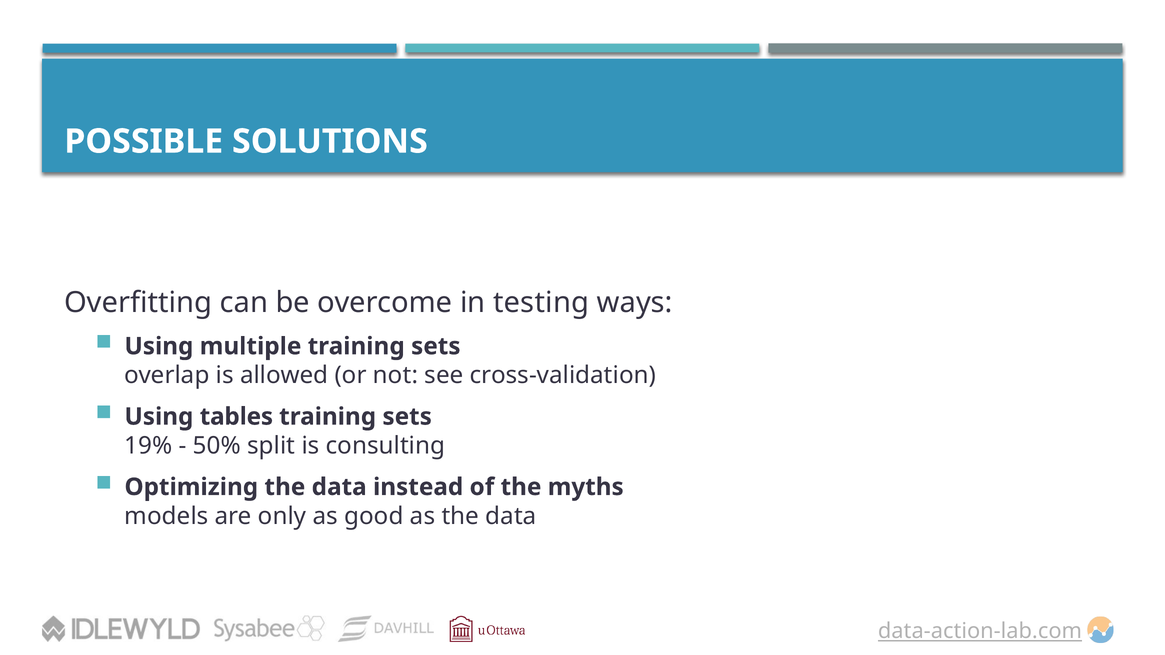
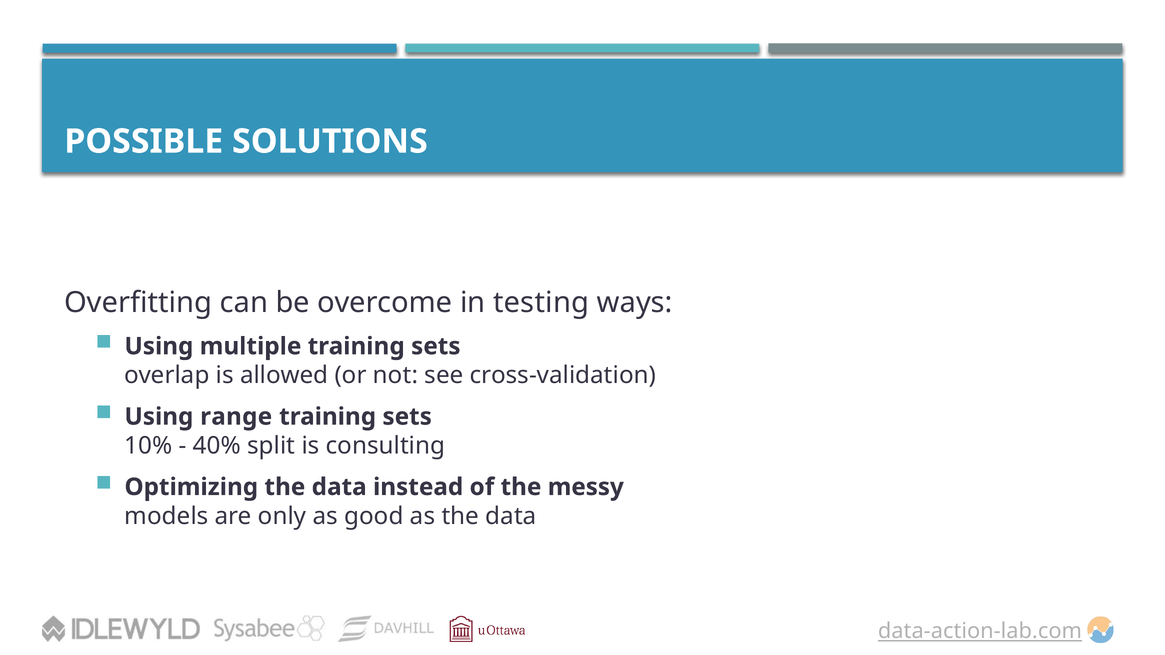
tables: tables -> range (236, 417)
19%: 19% -> 10% (148, 446)
50%: 50% -> 40% (217, 446)
myths: myths -> messy (586, 487)
